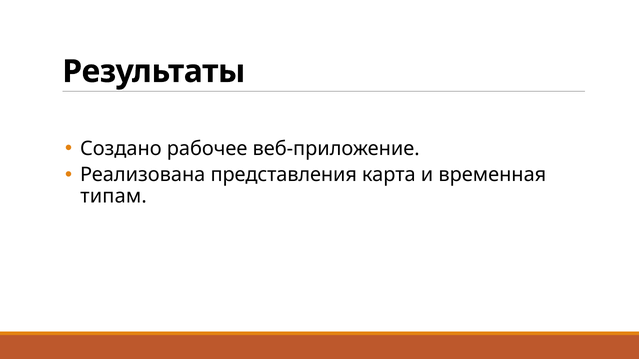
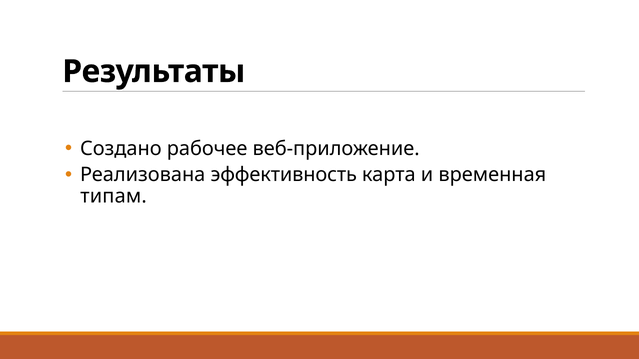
представления: представления -> эффективность (284, 175)
